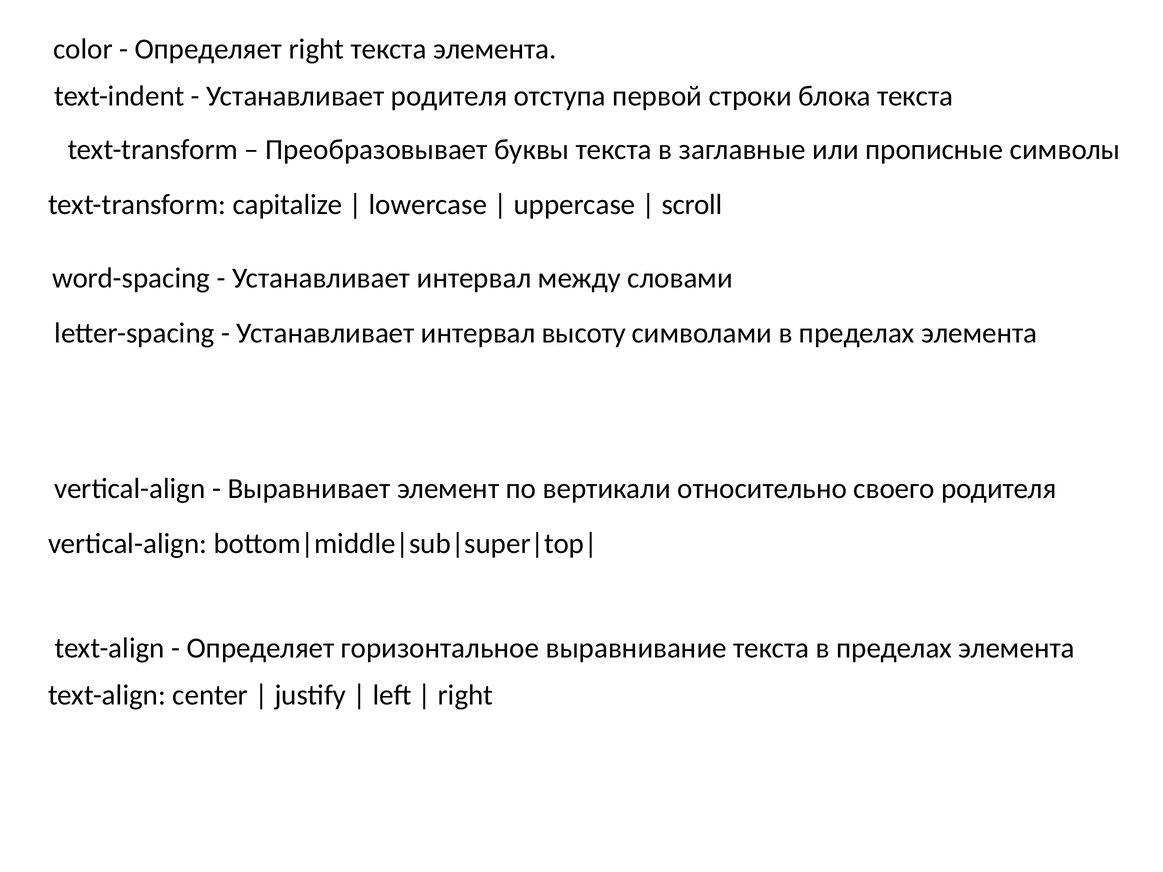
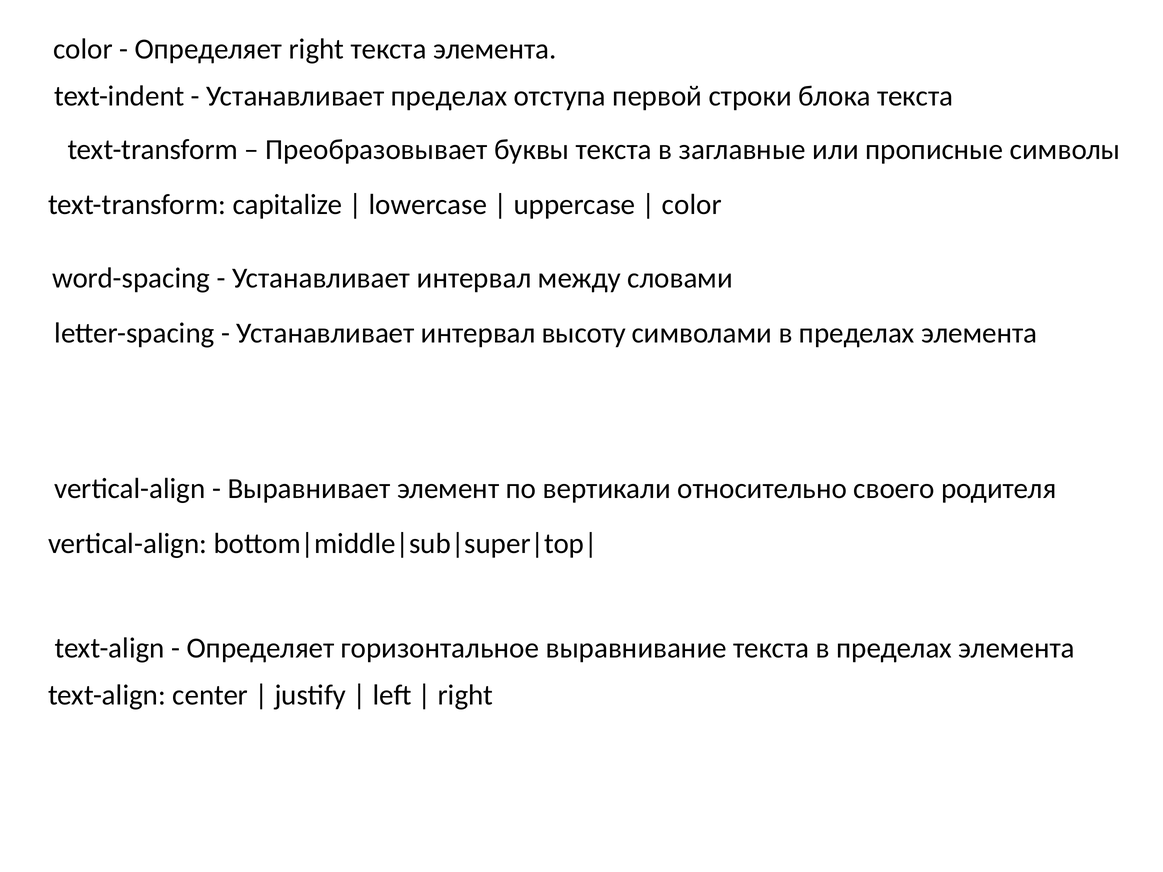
Устанавливает родителя: родителя -> пределах (449, 96)
scroll: scroll -> сolor (692, 205)
